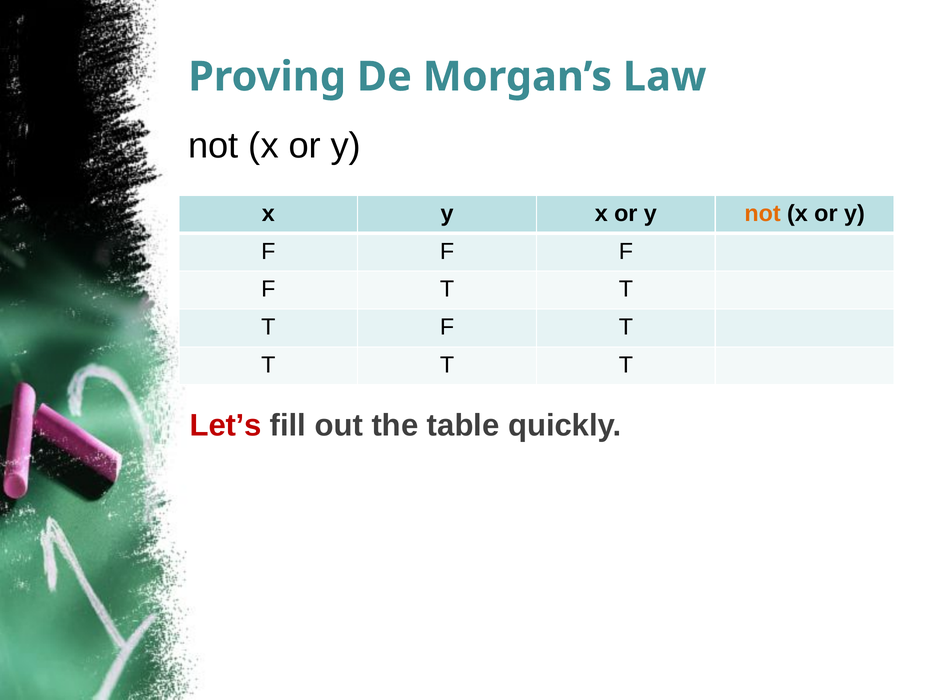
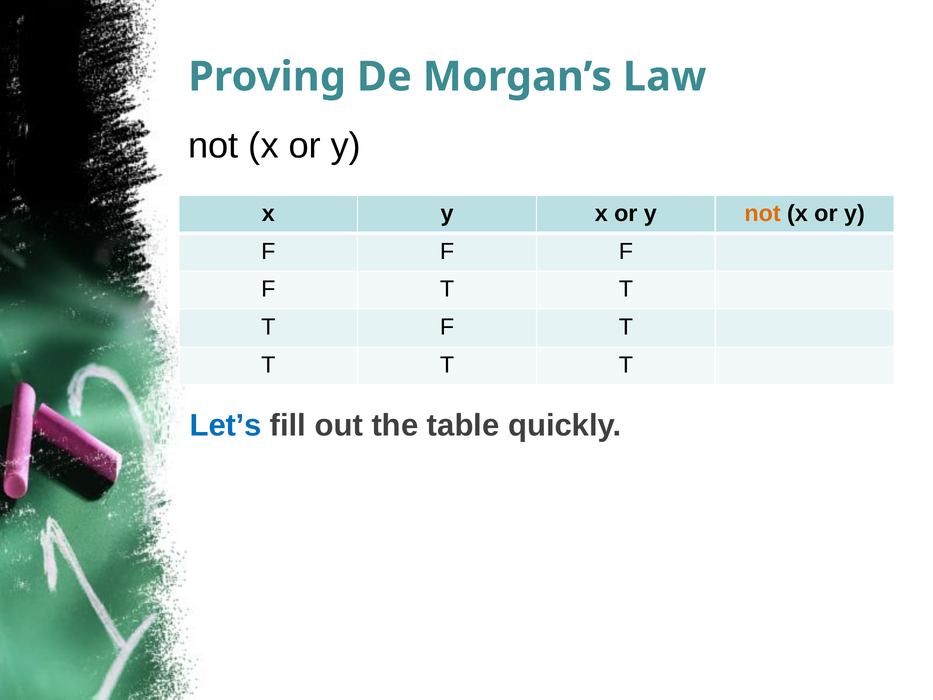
Let’s colour: red -> blue (226, 425)
